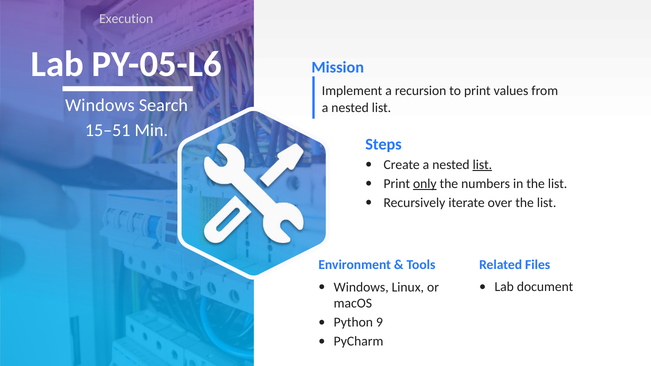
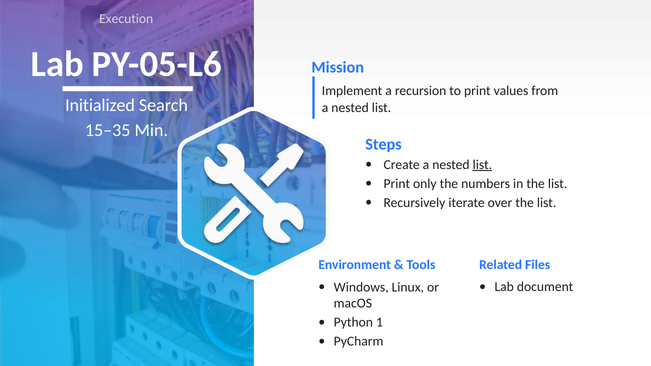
Windows: Windows -> Initialized (100, 105)
15–51: 15–51 -> 15–35 (108, 130)
only underline: present -> none (425, 184)
9: 9 -> 1 (379, 323)
